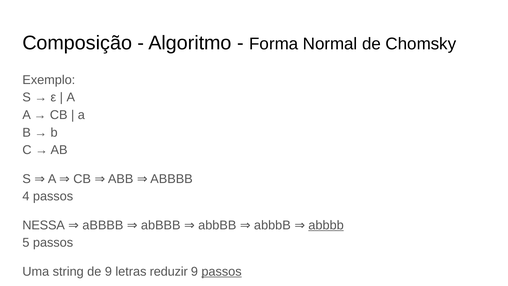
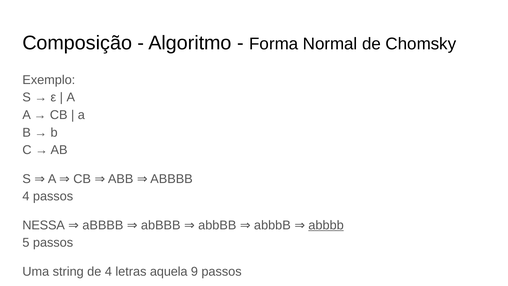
de 9: 9 -> 4 (108, 271)
reduzir: reduzir -> aquela (169, 271)
passos underline: present -> none (222, 271)
